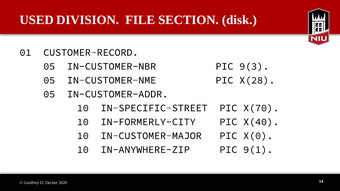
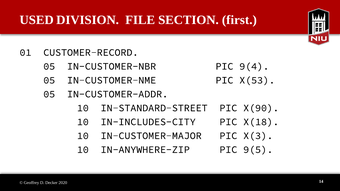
disk: disk -> first (239, 20)
9(3: 9(3 -> 9(4 (254, 66)
X(28: X(28 -> X(53 (257, 80)
IN-SPECIFIC-STREET: IN-SPECIFIC-STREET -> IN-STANDARD-STREET (154, 108)
X(70: X(70 -> X(90 (261, 108)
IN-FORMERLY-CITY: IN-FORMERLY-CITY -> IN-INCLUDES-CITY (148, 122)
X(40: X(40 -> X(18 (261, 122)
X(0: X(0 -> X(3 (258, 136)
9(1: 9(1 -> 9(5 (258, 150)
